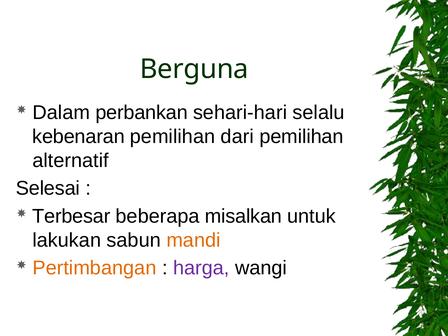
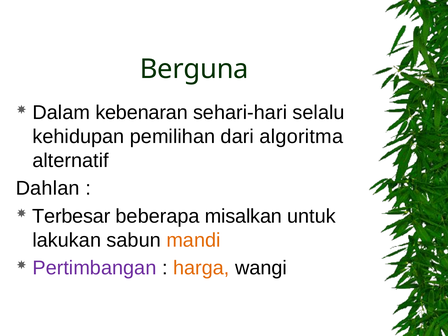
perbankan: perbankan -> kebenaran (142, 113)
kebenaran: kebenaran -> kehidupan (78, 137)
dari pemilihan: pemilihan -> algoritma (301, 137)
Selesai: Selesai -> Dahlan (48, 188)
Pertimbangan colour: orange -> purple (94, 268)
harga colour: purple -> orange (201, 268)
